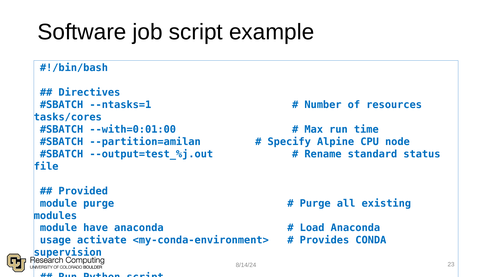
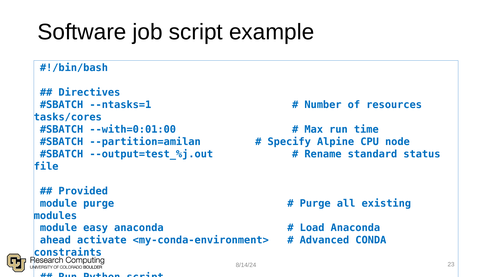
have: have -> easy (96, 228)
usage: usage -> ahead (55, 240)
Provides: Provides -> Advanced (324, 240)
supervision: supervision -> constraints (68, 252)
